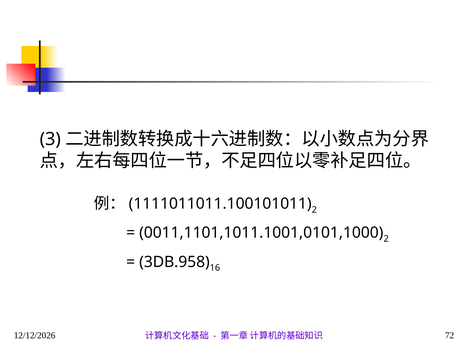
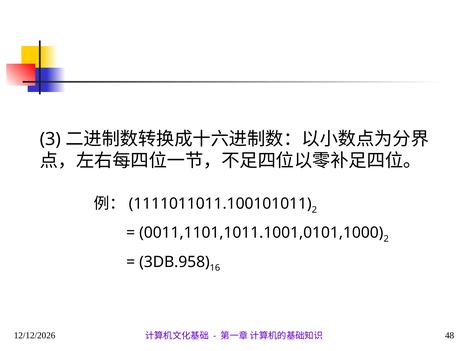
72: 72 -> 48 (450, 335)
